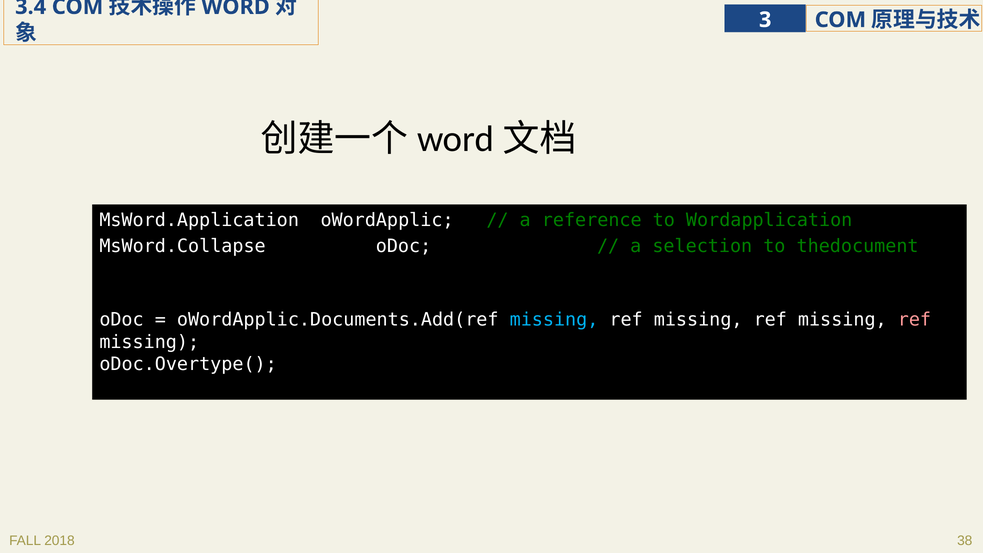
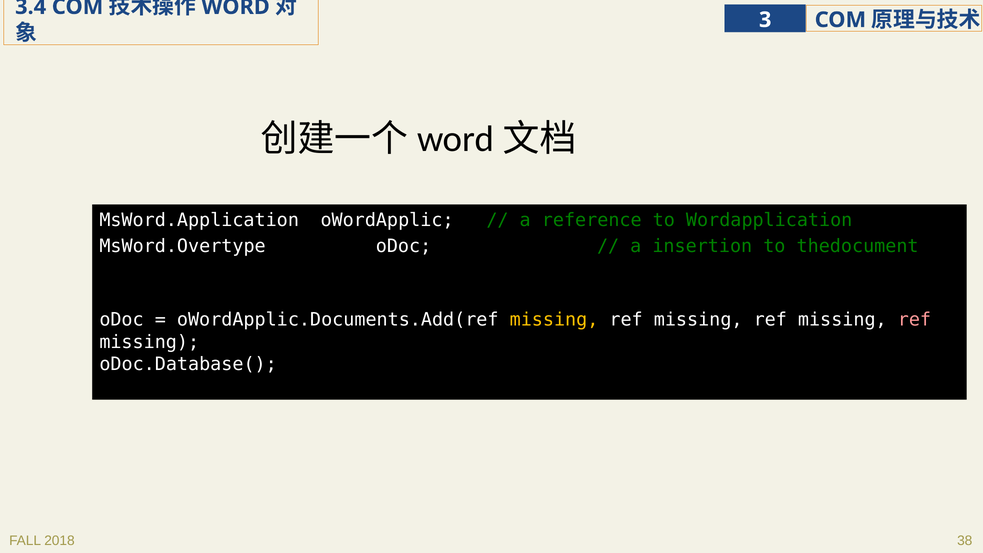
MsWord.Collapse: MsWord.Collapse -> MsWord.Overtype (183, 246)
selection: selection -> insertion (702, 246)
missing colour: light blue -> yellow (554, 320)
oDoc.Overtype(: oDoc.Overtype( -> oDoc.Database( (188, 364)
